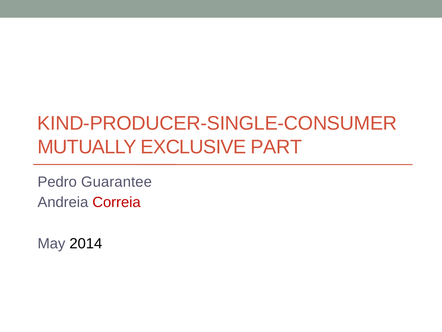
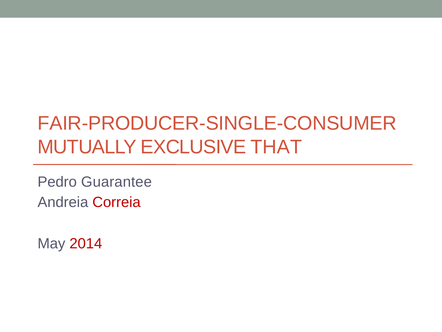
KIND-PRODUCER-SINGLE-CONSUMER: KIND-PRODUCER-SINGLE-CONSUMER -> FAIR-PRODUCER-SINGLE-CONSUMER (217, 123)
PART: PART -> THAT (276, 147)
2014 colour: black -> red (86, 243)
